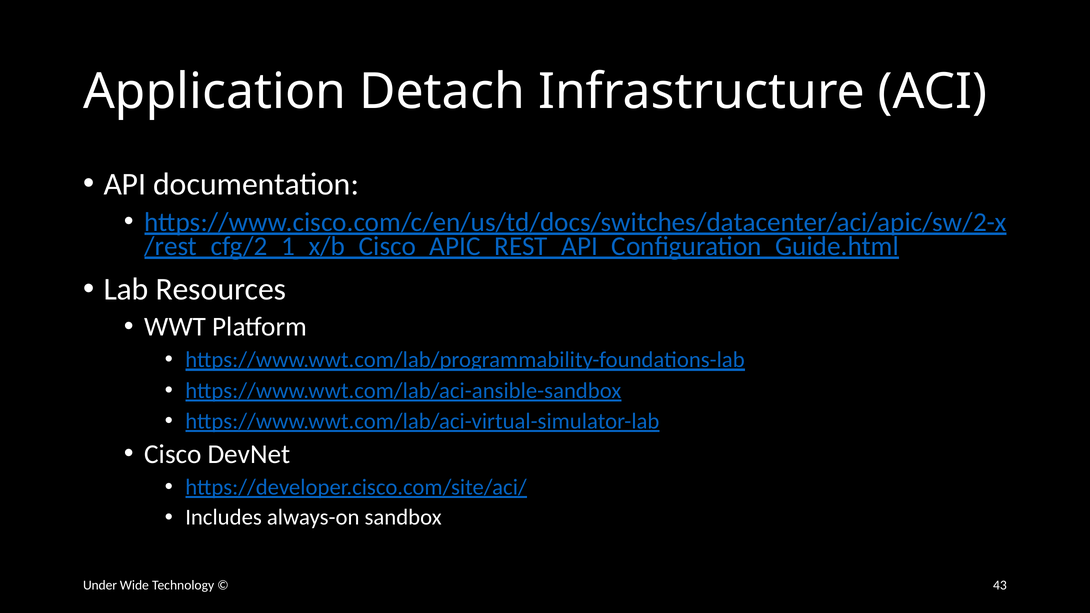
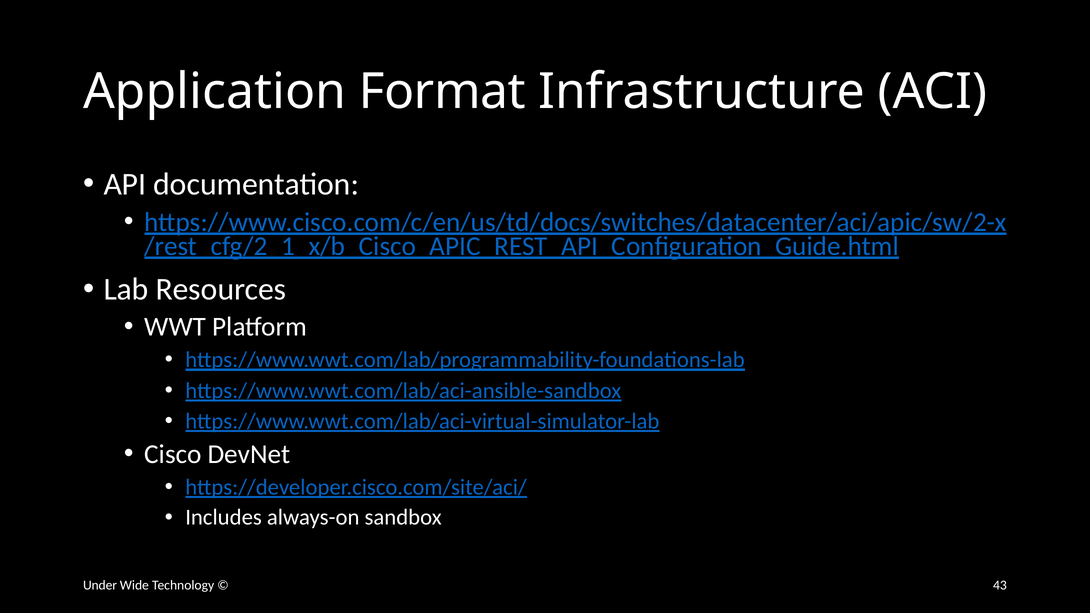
Detach: Detach -> Format (442, 92)
